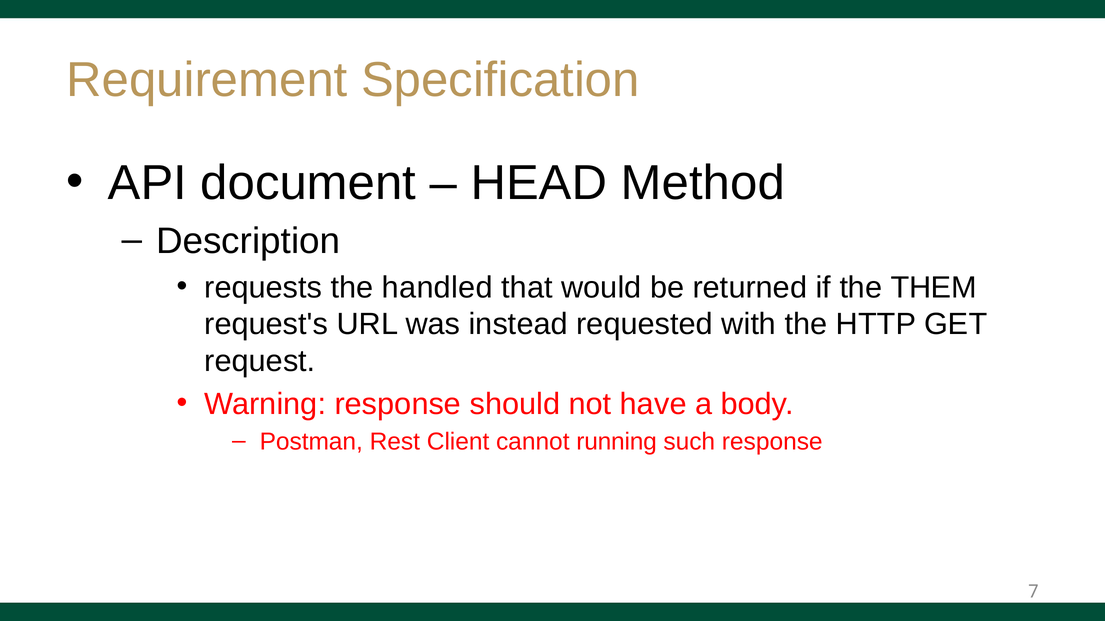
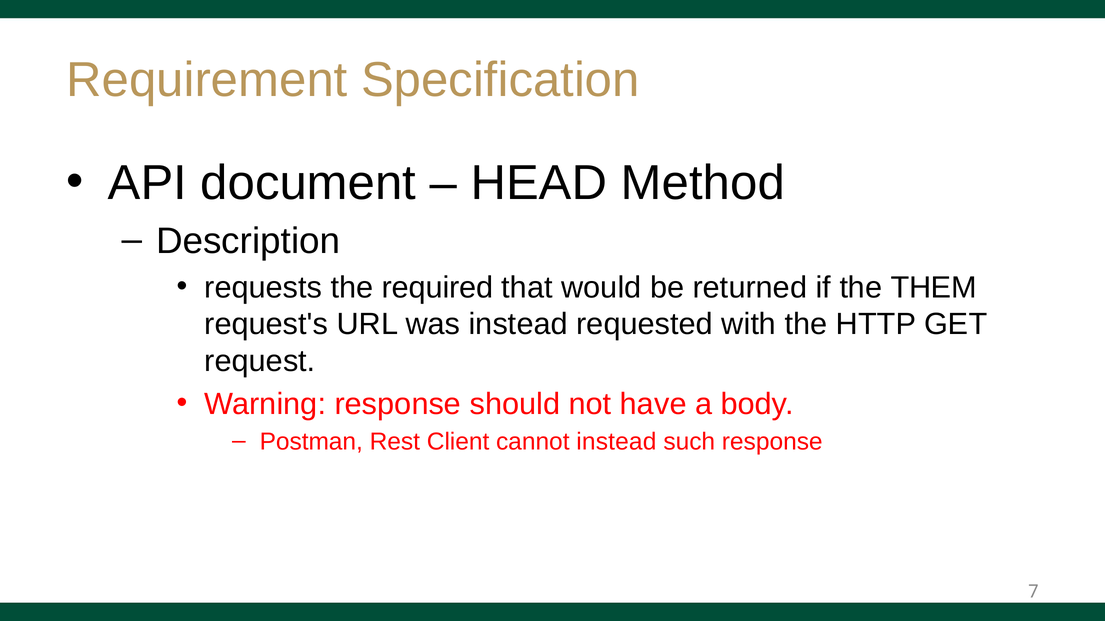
handled: handled -> required (438, 288)
cannot running: running -> instead (616, 442)
